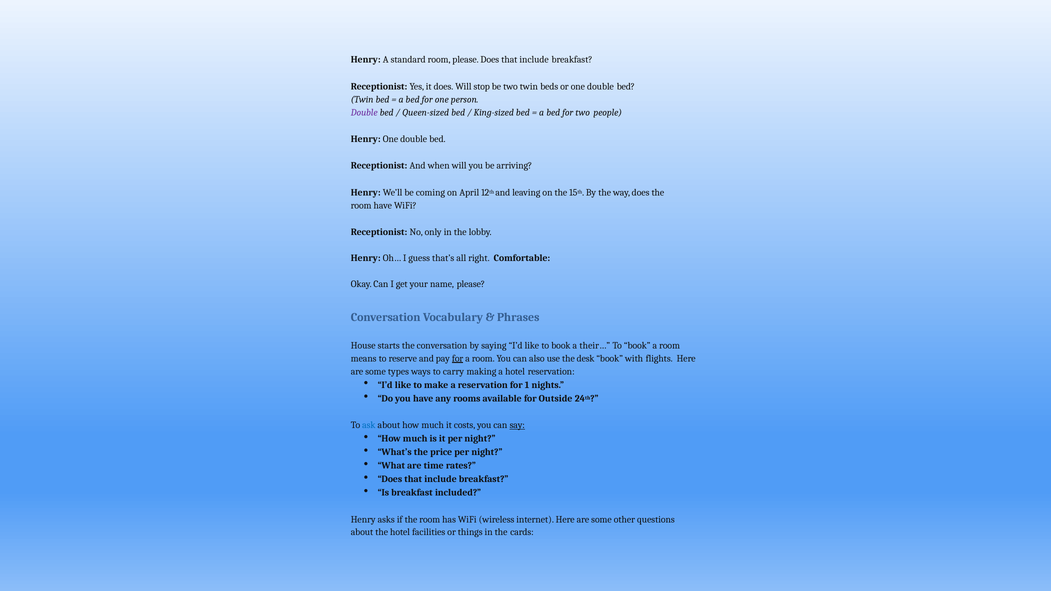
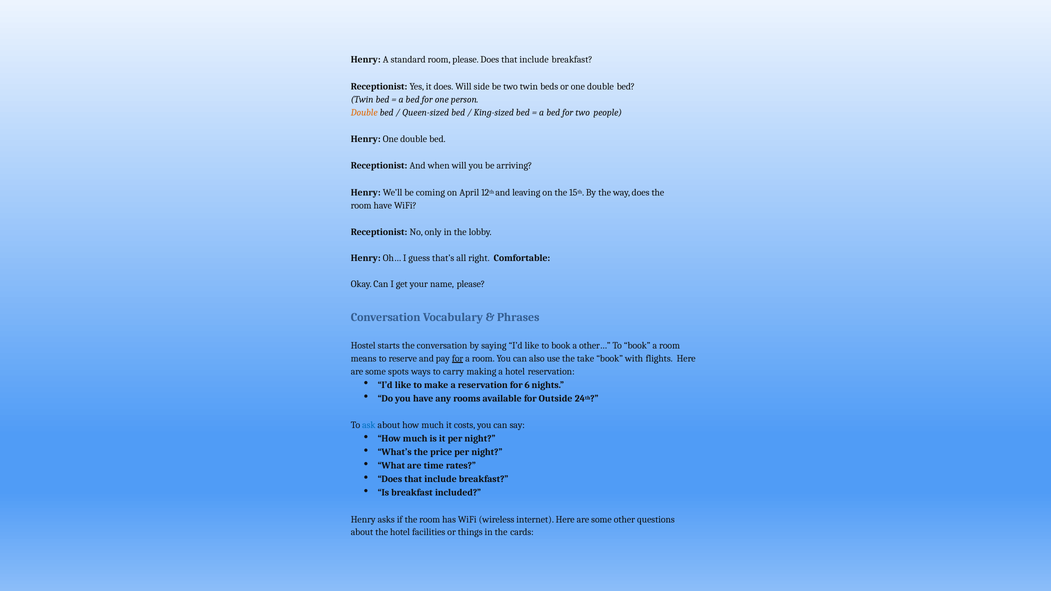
stop: stop -> side (482, 86)
Double colour: purple -> orange (364, 112)
House: House -> Hostel (363, 346)
their…: their… -> other… (595, 346)
desk: desk -> take (586, 358)
types: types -> spots (398, 371)
1: 1 -> 6 (527, 385)
say underline: present -> none (517, 425)
